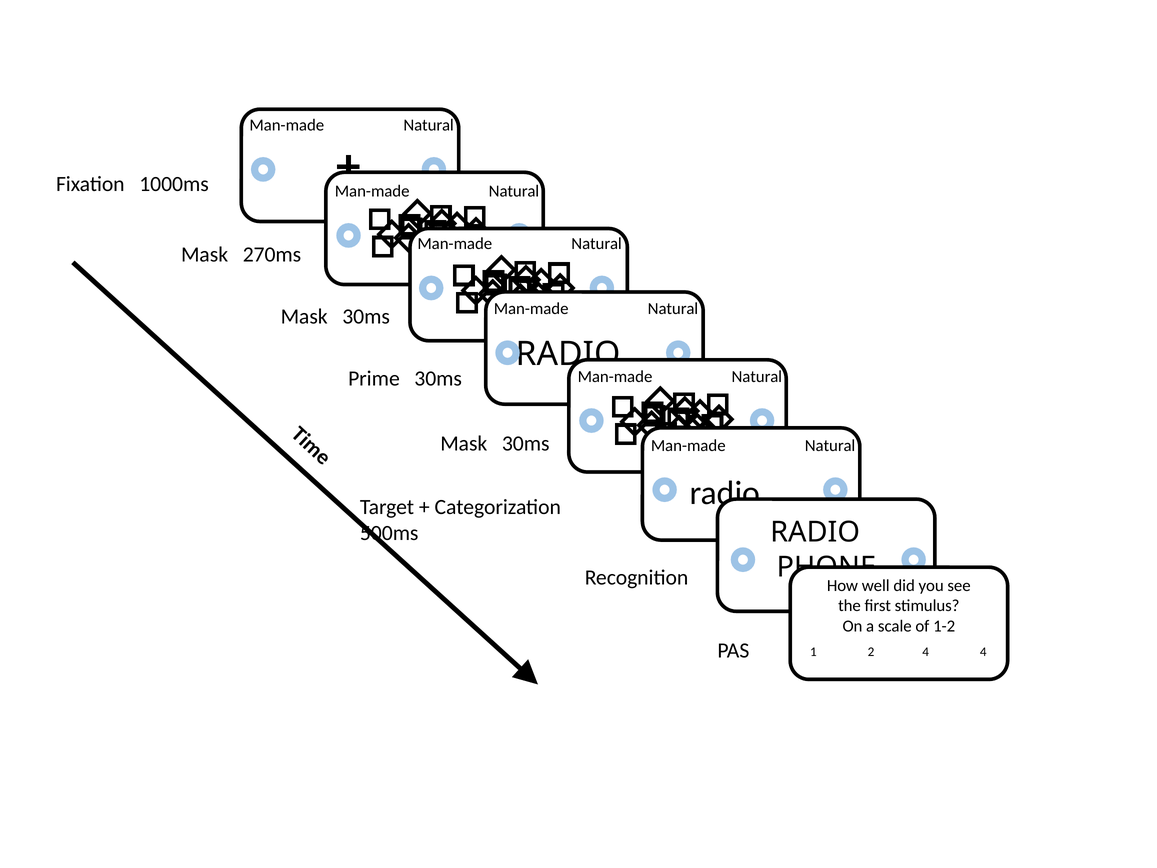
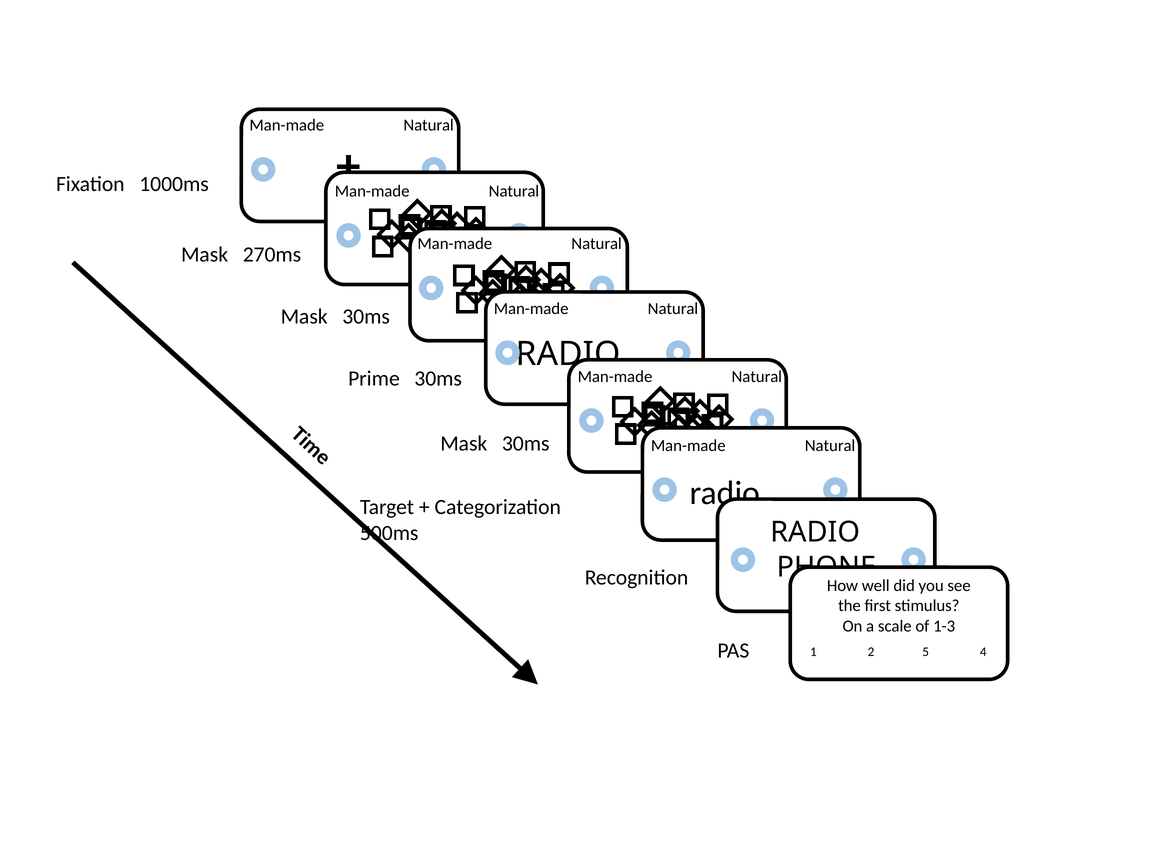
1-2: 1-2 -> 1-3 (944, 626)
2 4: 4 -> 5 (926, 652)
